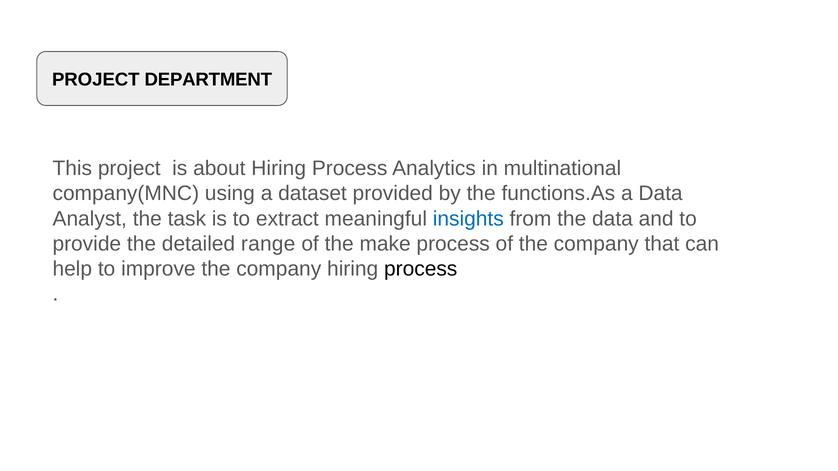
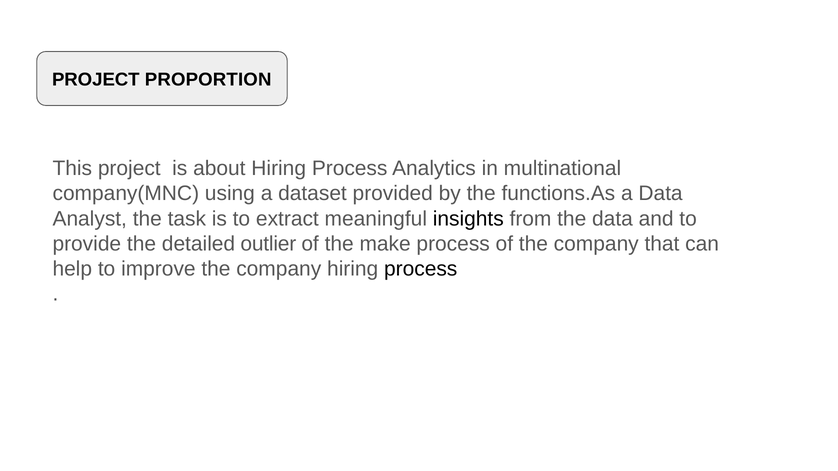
DEPARTMENT: DEPARTMENT -> PROPORTION (208, 80)
insights colour: blue -> black (468, 219)
range: range -> outlier (268, 244)
